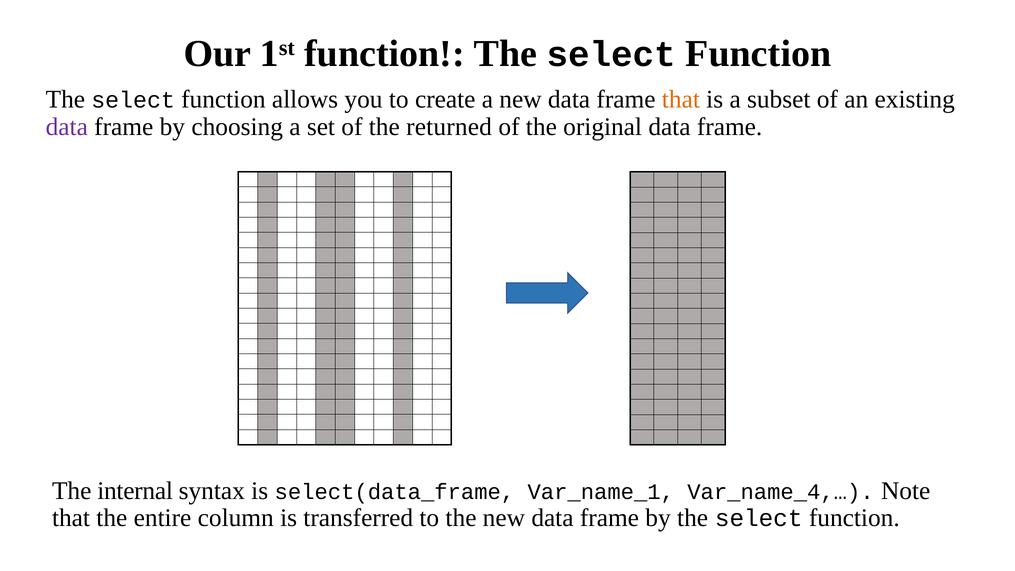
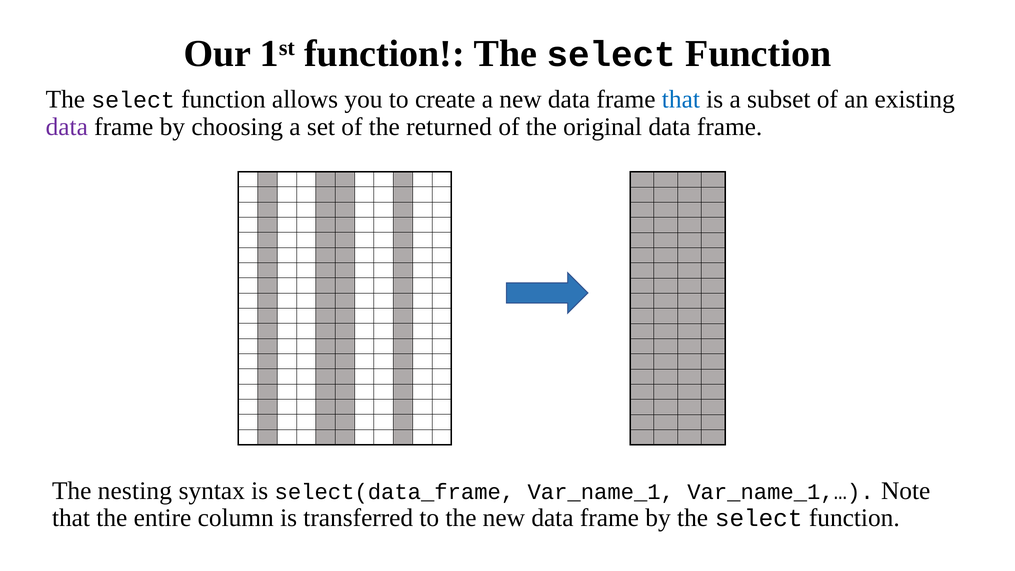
that colour: orange -> blue (681, 100)
internal: internal -> nesting (135, 491)
Var_name_4,…: Var_name_4,… -> Var_name_1,… (780, 492)
